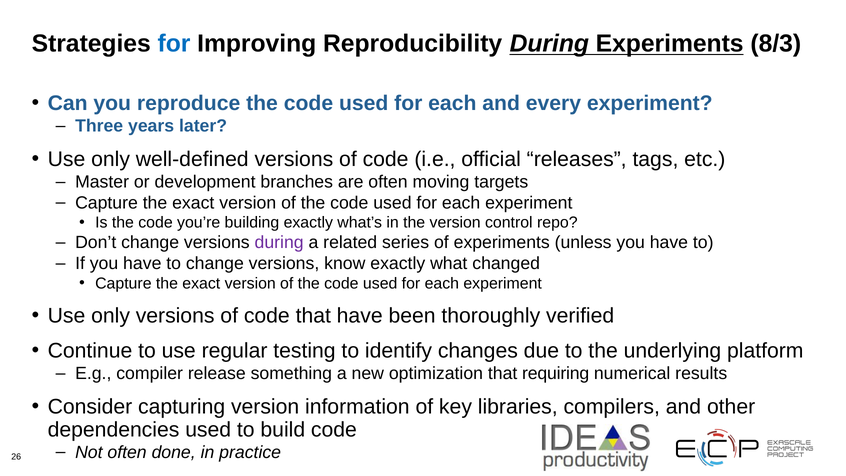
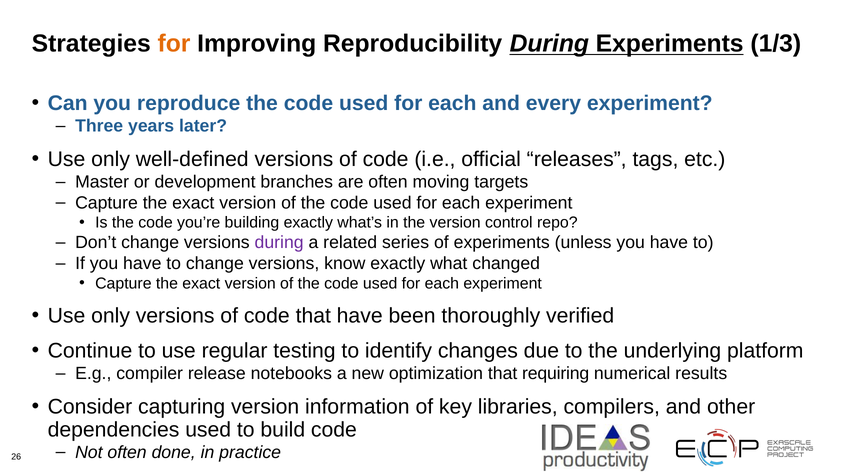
for colour: blue -> orange (174, 44)
8/3: 8/3 -> 1/3 (776, 44)
something: something -> notebooks (291, 374)
